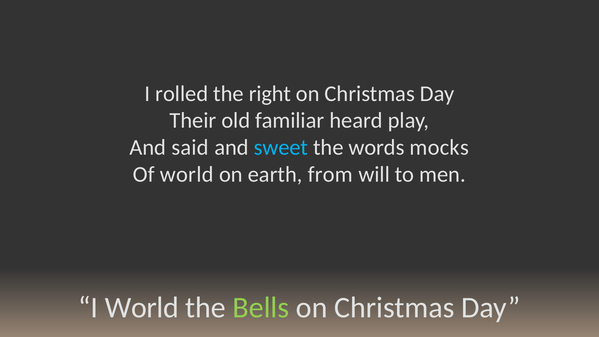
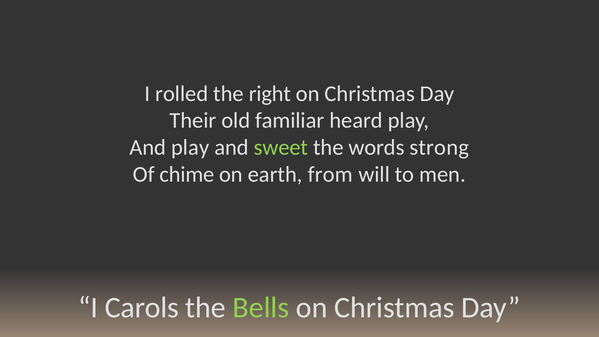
And said: said -> play (190, 148)
sweet colour: light blue -> light green (281, 148)
mocks: mocks -> strong (439, 148)
Of world: world -> chime (187, 174)
I World: World -> Carols (142, 308)
